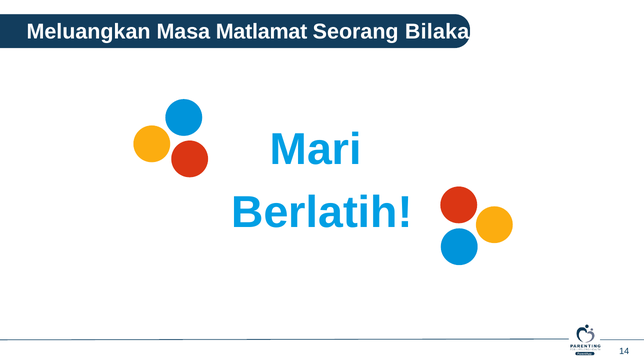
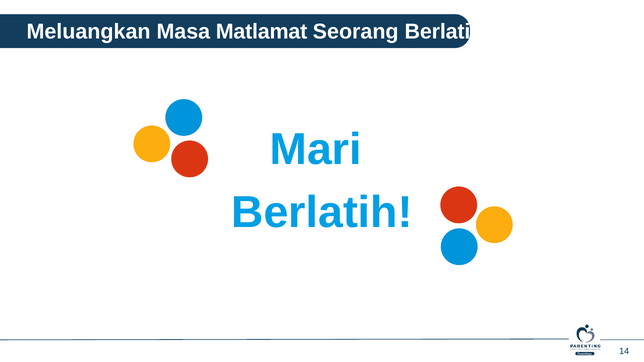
Seorang Bilakah: Bilakah -> Berlatih (444, 32)
